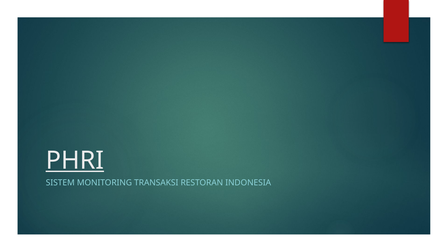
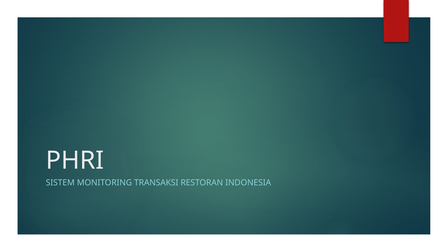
PHRI underline: present -> none (75, 161)
